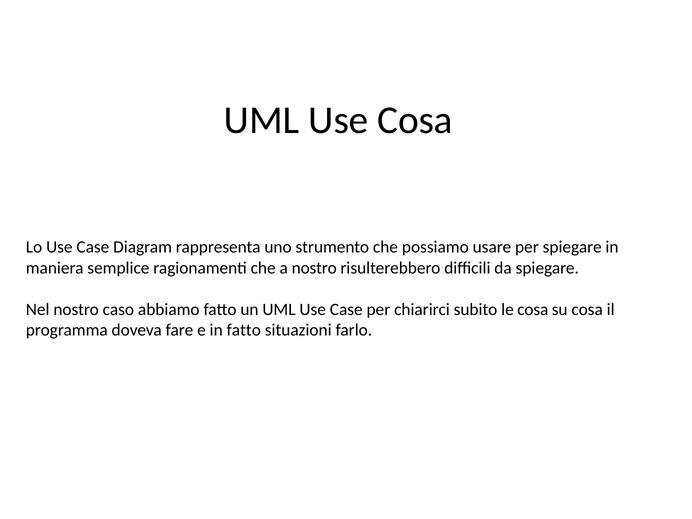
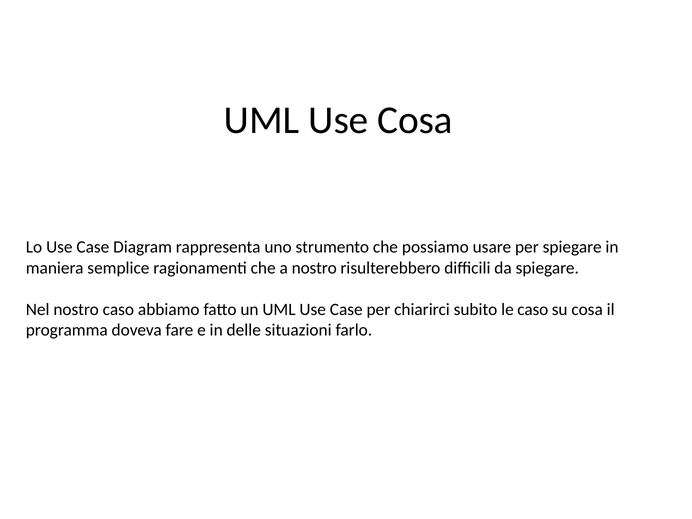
le cosa: cosa -> caso (533, 310)
in fatto: fatto -> delle (244, 330)
